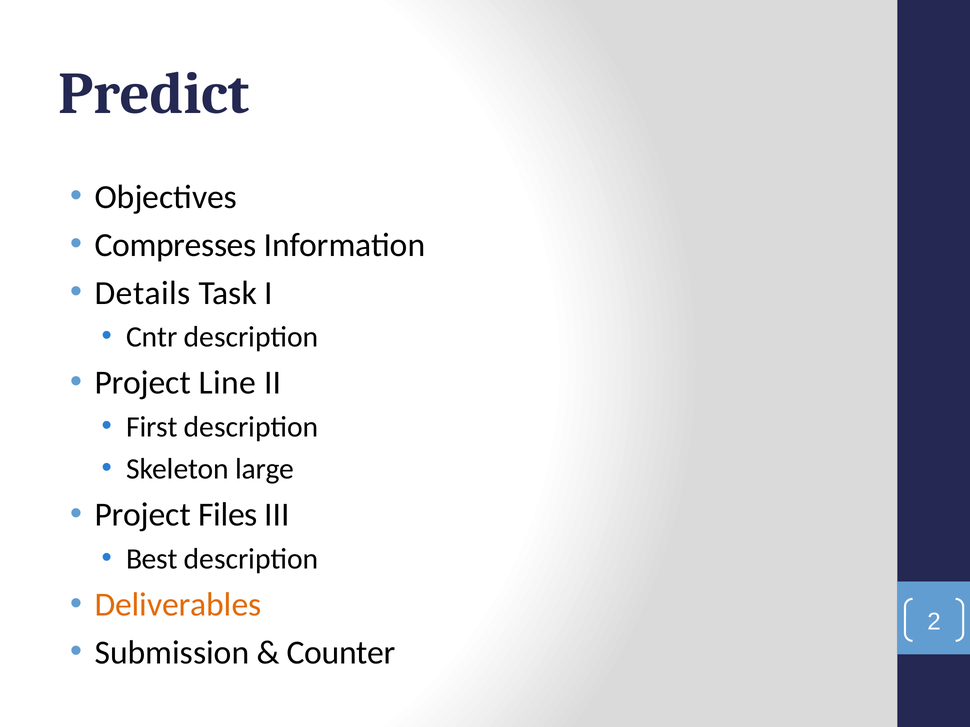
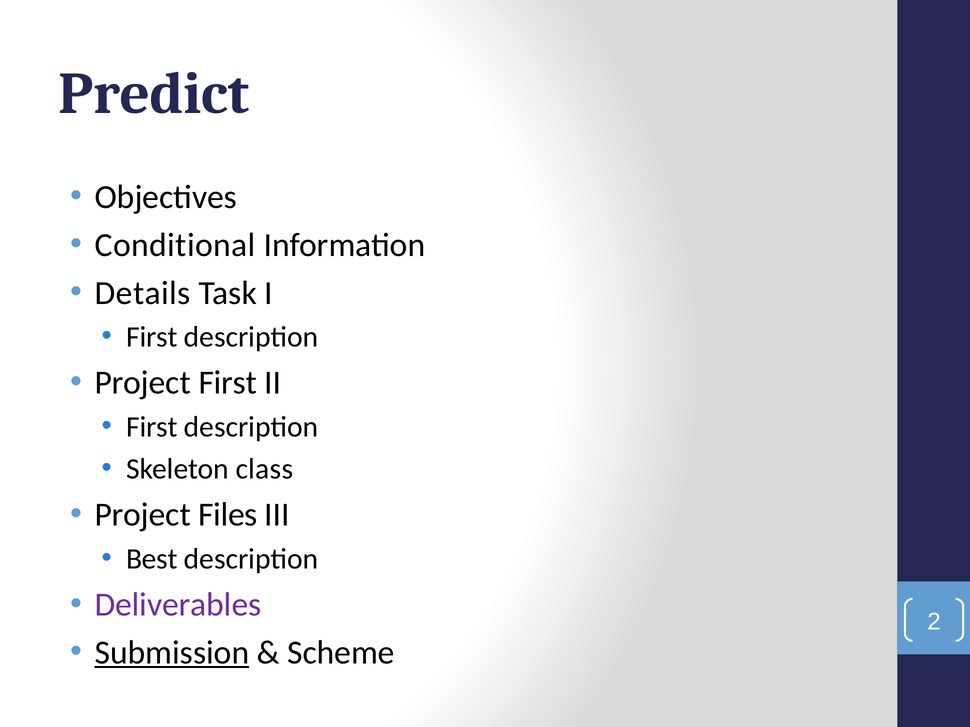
Compresses: Compresses -> Conditional (175, 245)
Cntr: Cntr -> First (152, 337)
Project Line: Line -> First (228, 383)
large: large -> class (265, 469)
Deliverables colour: orange -> purple (178, 605)
Submission underline: none -> present (172, 653)
Counter: Counter -> Scheme (341, 653)
